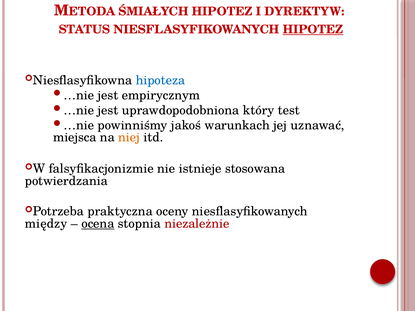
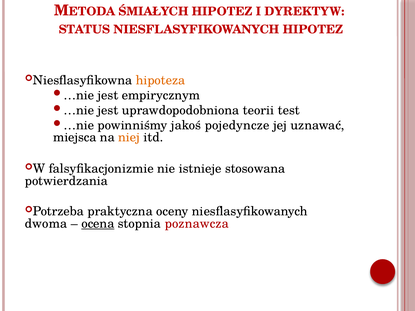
HIPOTEZ underline: present -> none (313, 30)
hipoteza colour: blue -> orange (161, 80)
który: który -> teorii (259, 110)
warunkach: warunkach -> pojedyncze (237, 125)
między: między -> dwoma (46, 224)
niezależnie: niezależnie -> poznawcza (197, 224)
